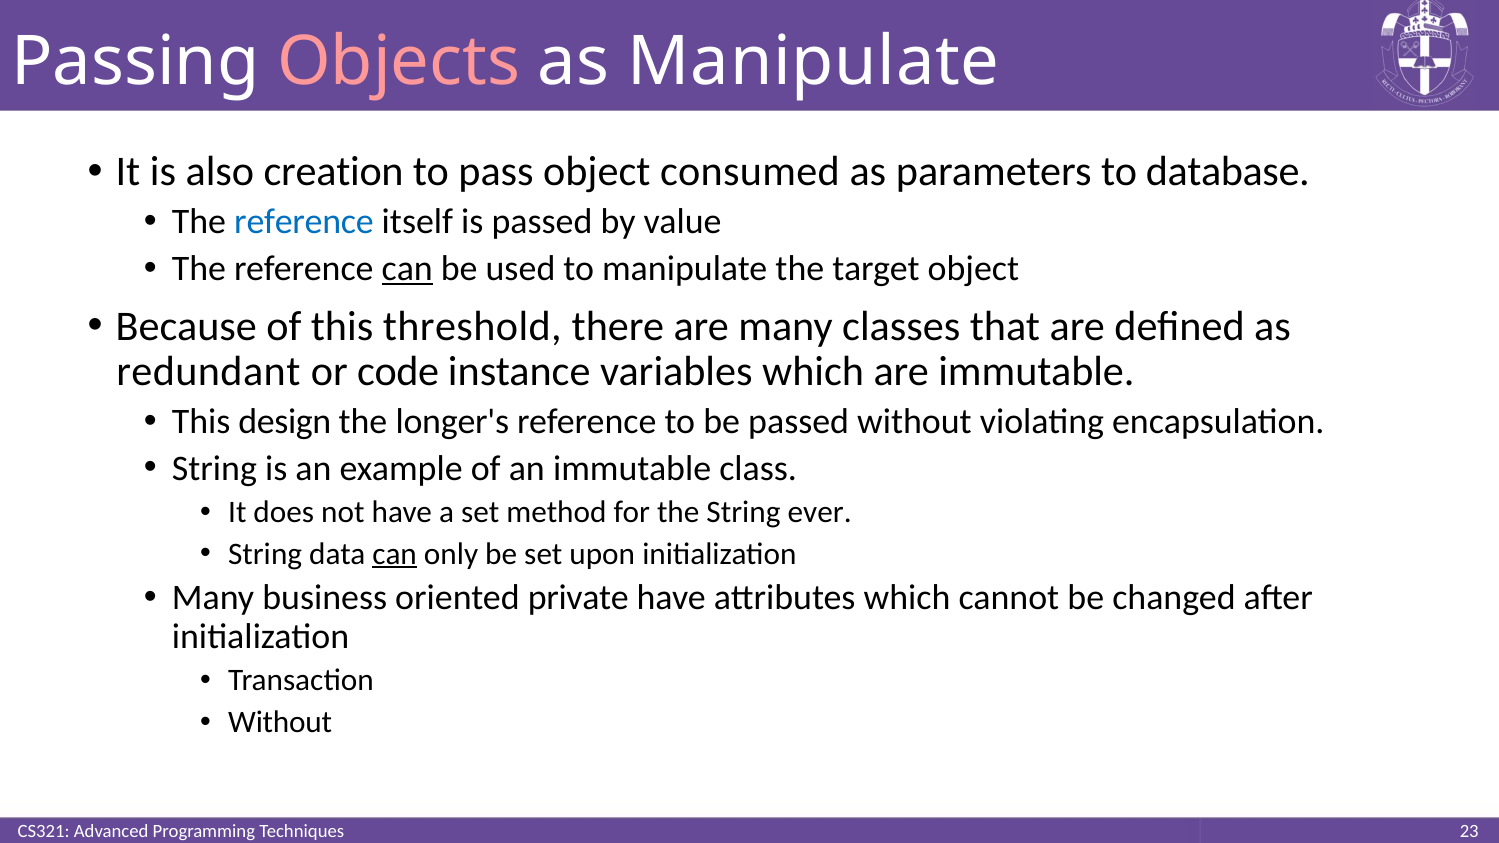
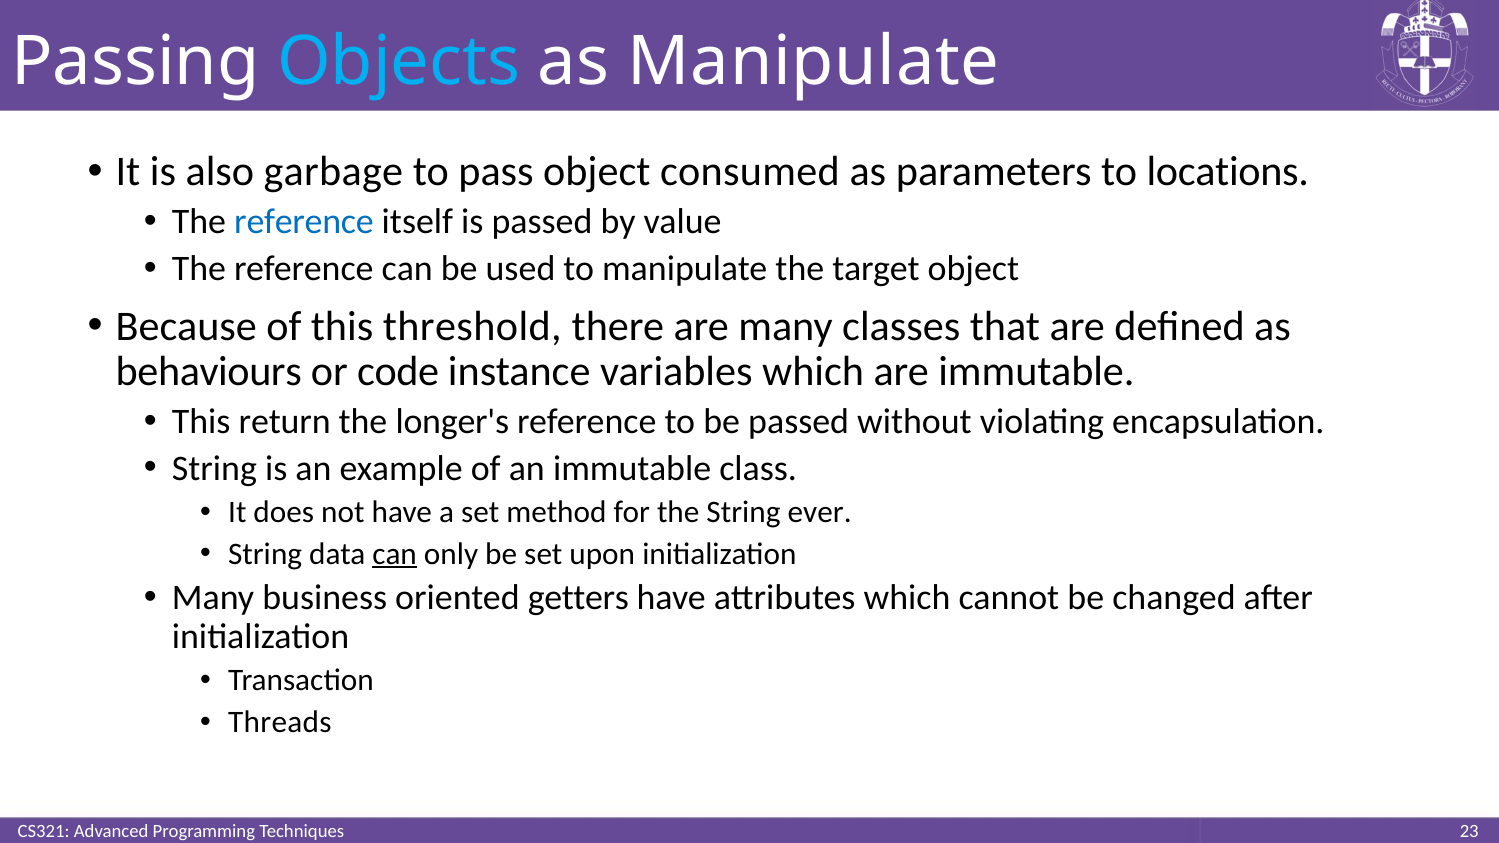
Objects colour: pink -> light blue (399, 62)
creation: creation -> garbage (333, 172)
database: database -> locations (1228, 172)
can underline: present -> none (407, 268)
redundant: redundant -> behaviours (209, 372)
design: design -> return (285, 422)
private: private -> getters (578, 598)
Without: Without -> Threads (280, 722)
